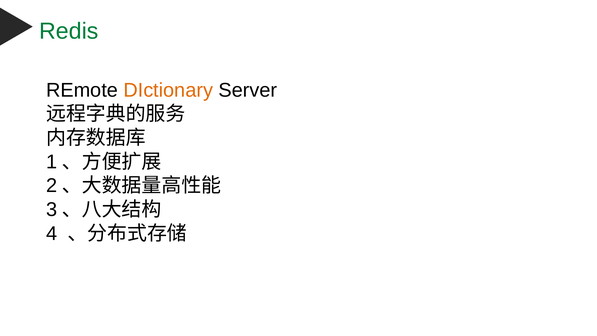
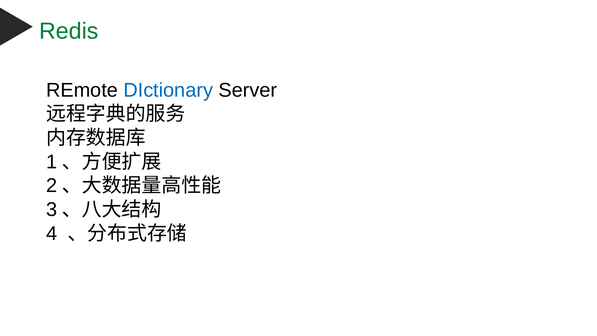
DIctionary colour: orange -> blue (168, 90)
